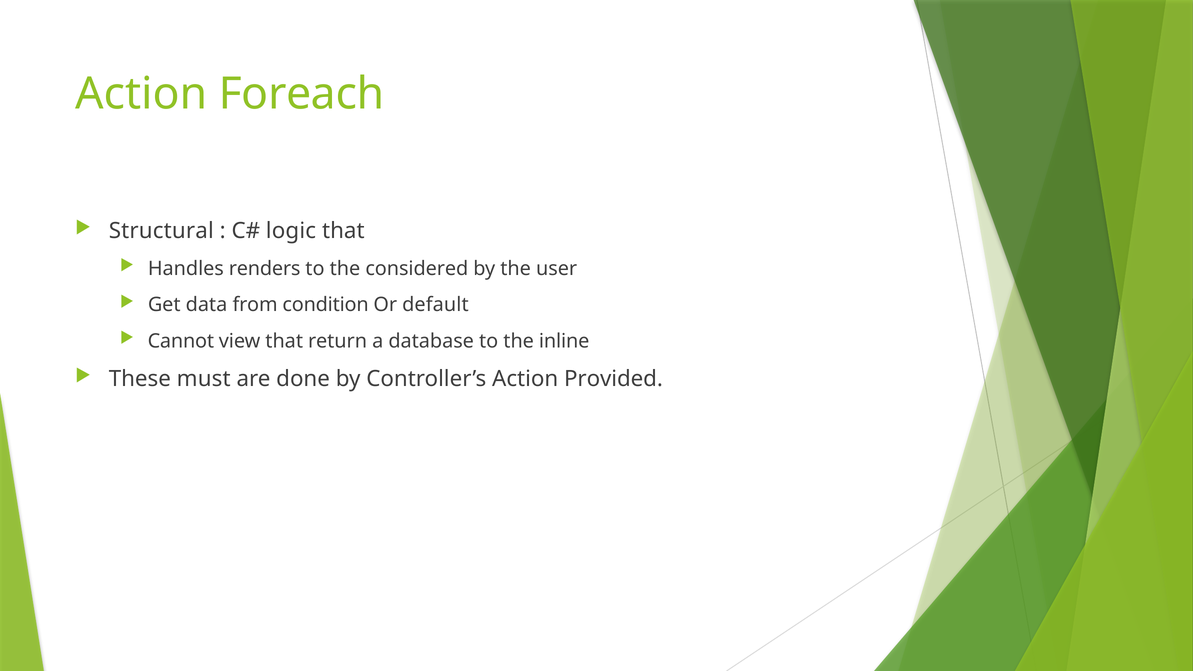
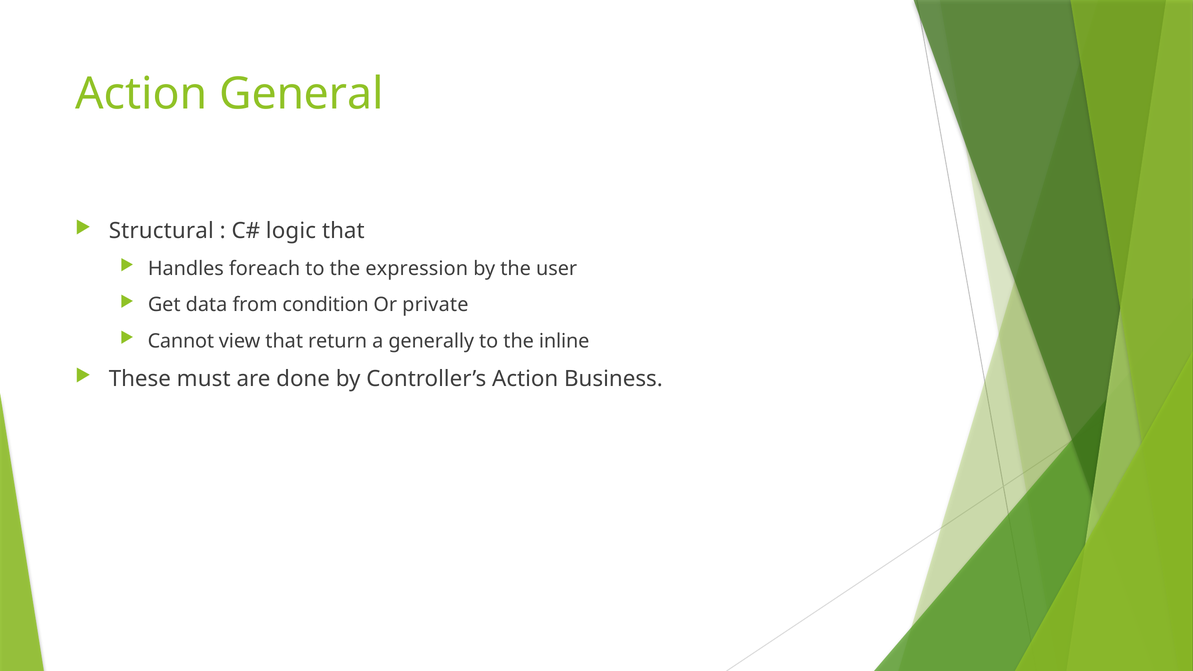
Foreach: Foreach -> General (301, 94)
renders: renders -> foreach (265, 268)
considered: considered -> expression (417, 268)
default: default -> private (435, 305)
database: database -> generally (431, 341)
Provided: Provided -> Business (613, 379)
